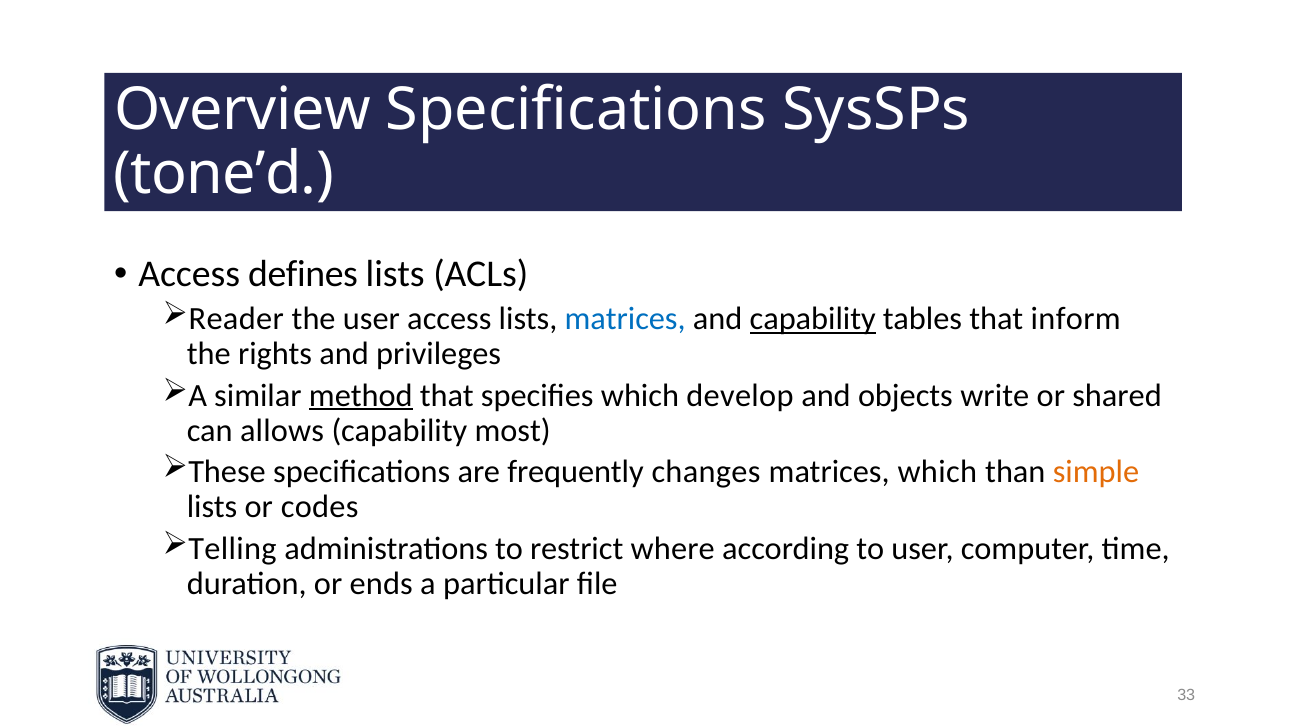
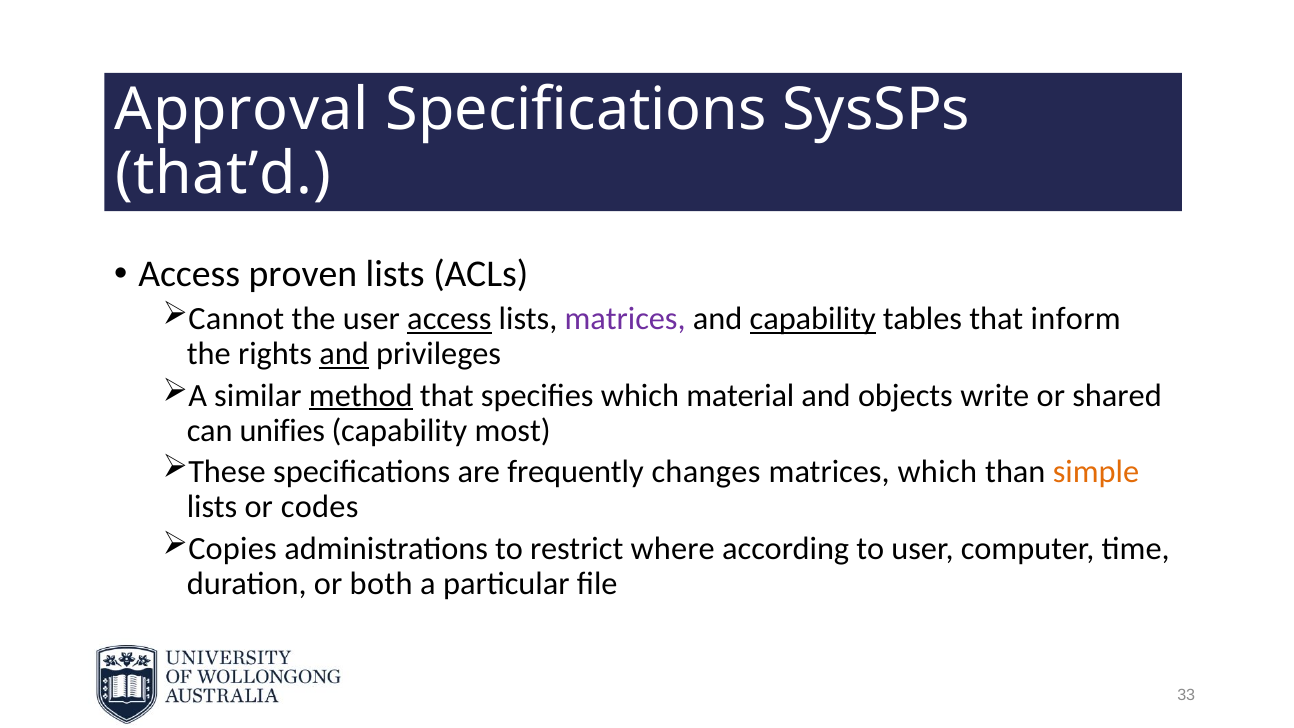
Overview: Overview -> Approval (242, 109)
tone’d: tone’d -> that’d (223, 174)
defines: defines -> proven (303, 274)
Reader: Reader -> Cannot (236, 319)
access underline: none -> present (449, 319)
matrices colour: blue -> purple (625, 319)
and underline: none -> present (344, 354)
develop: develop -> material (740, 395)
allows: allows -> unifies (282, 430)
Telling: Telling -> Copies (233, 549)
ends: ends -> both (381, 583)
